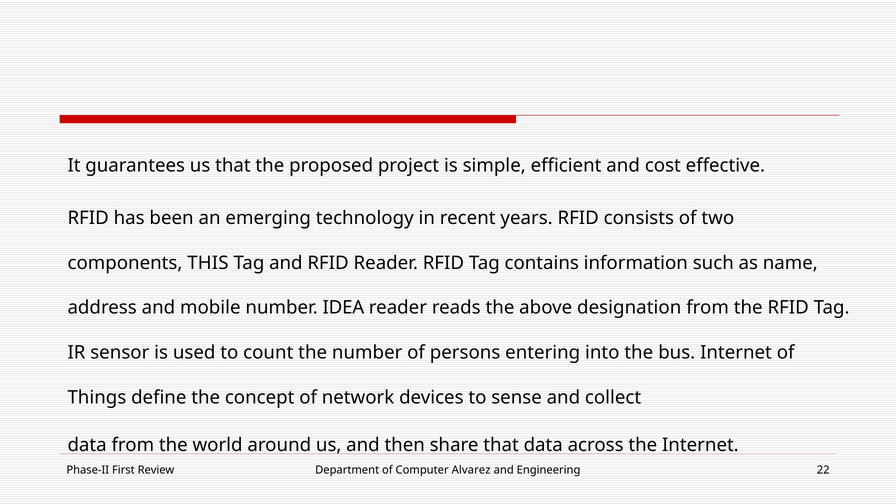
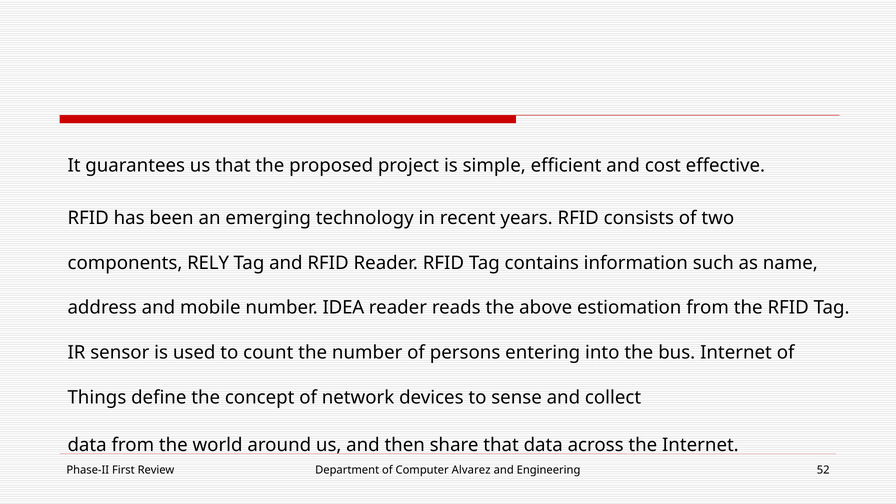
THIS: THIS -> RELY (208, 263)
designation: designation -> estiomation (629, 308)
22: 22 -> 52 (823, 470)
